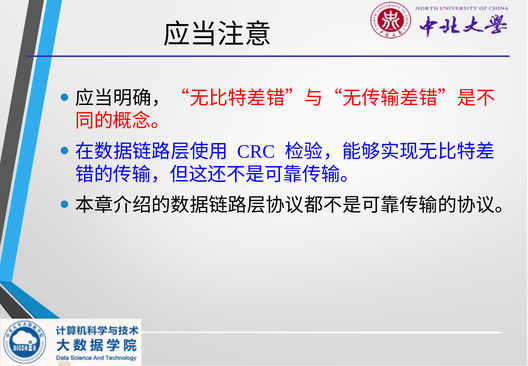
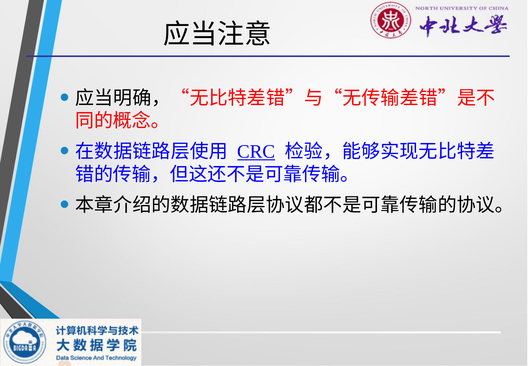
CRC underline: none -> present (256, 151)
